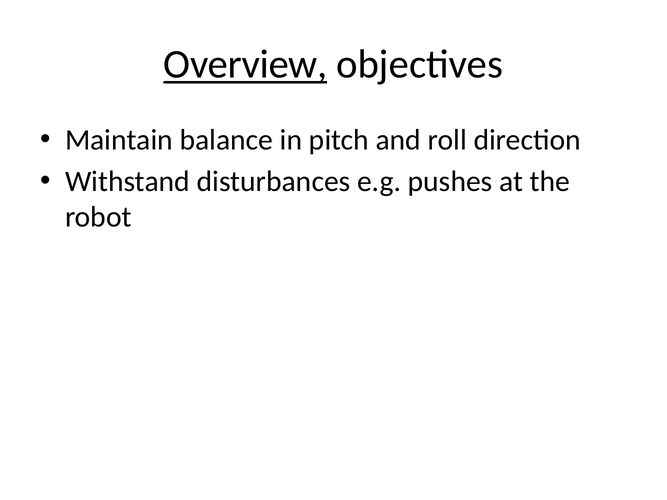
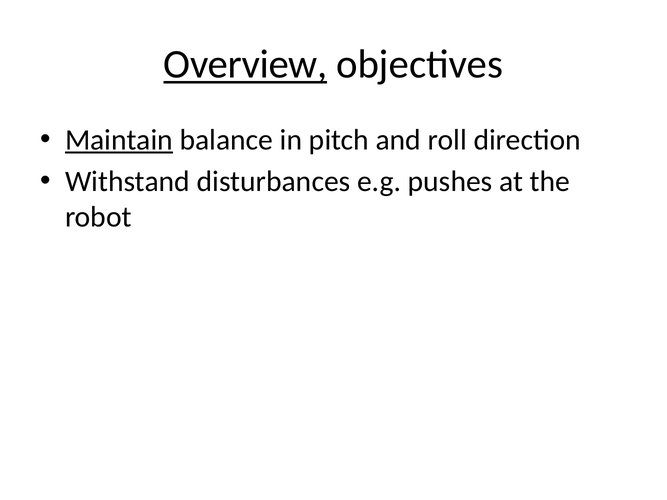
Maintain underline: none -> present (119, 140)
